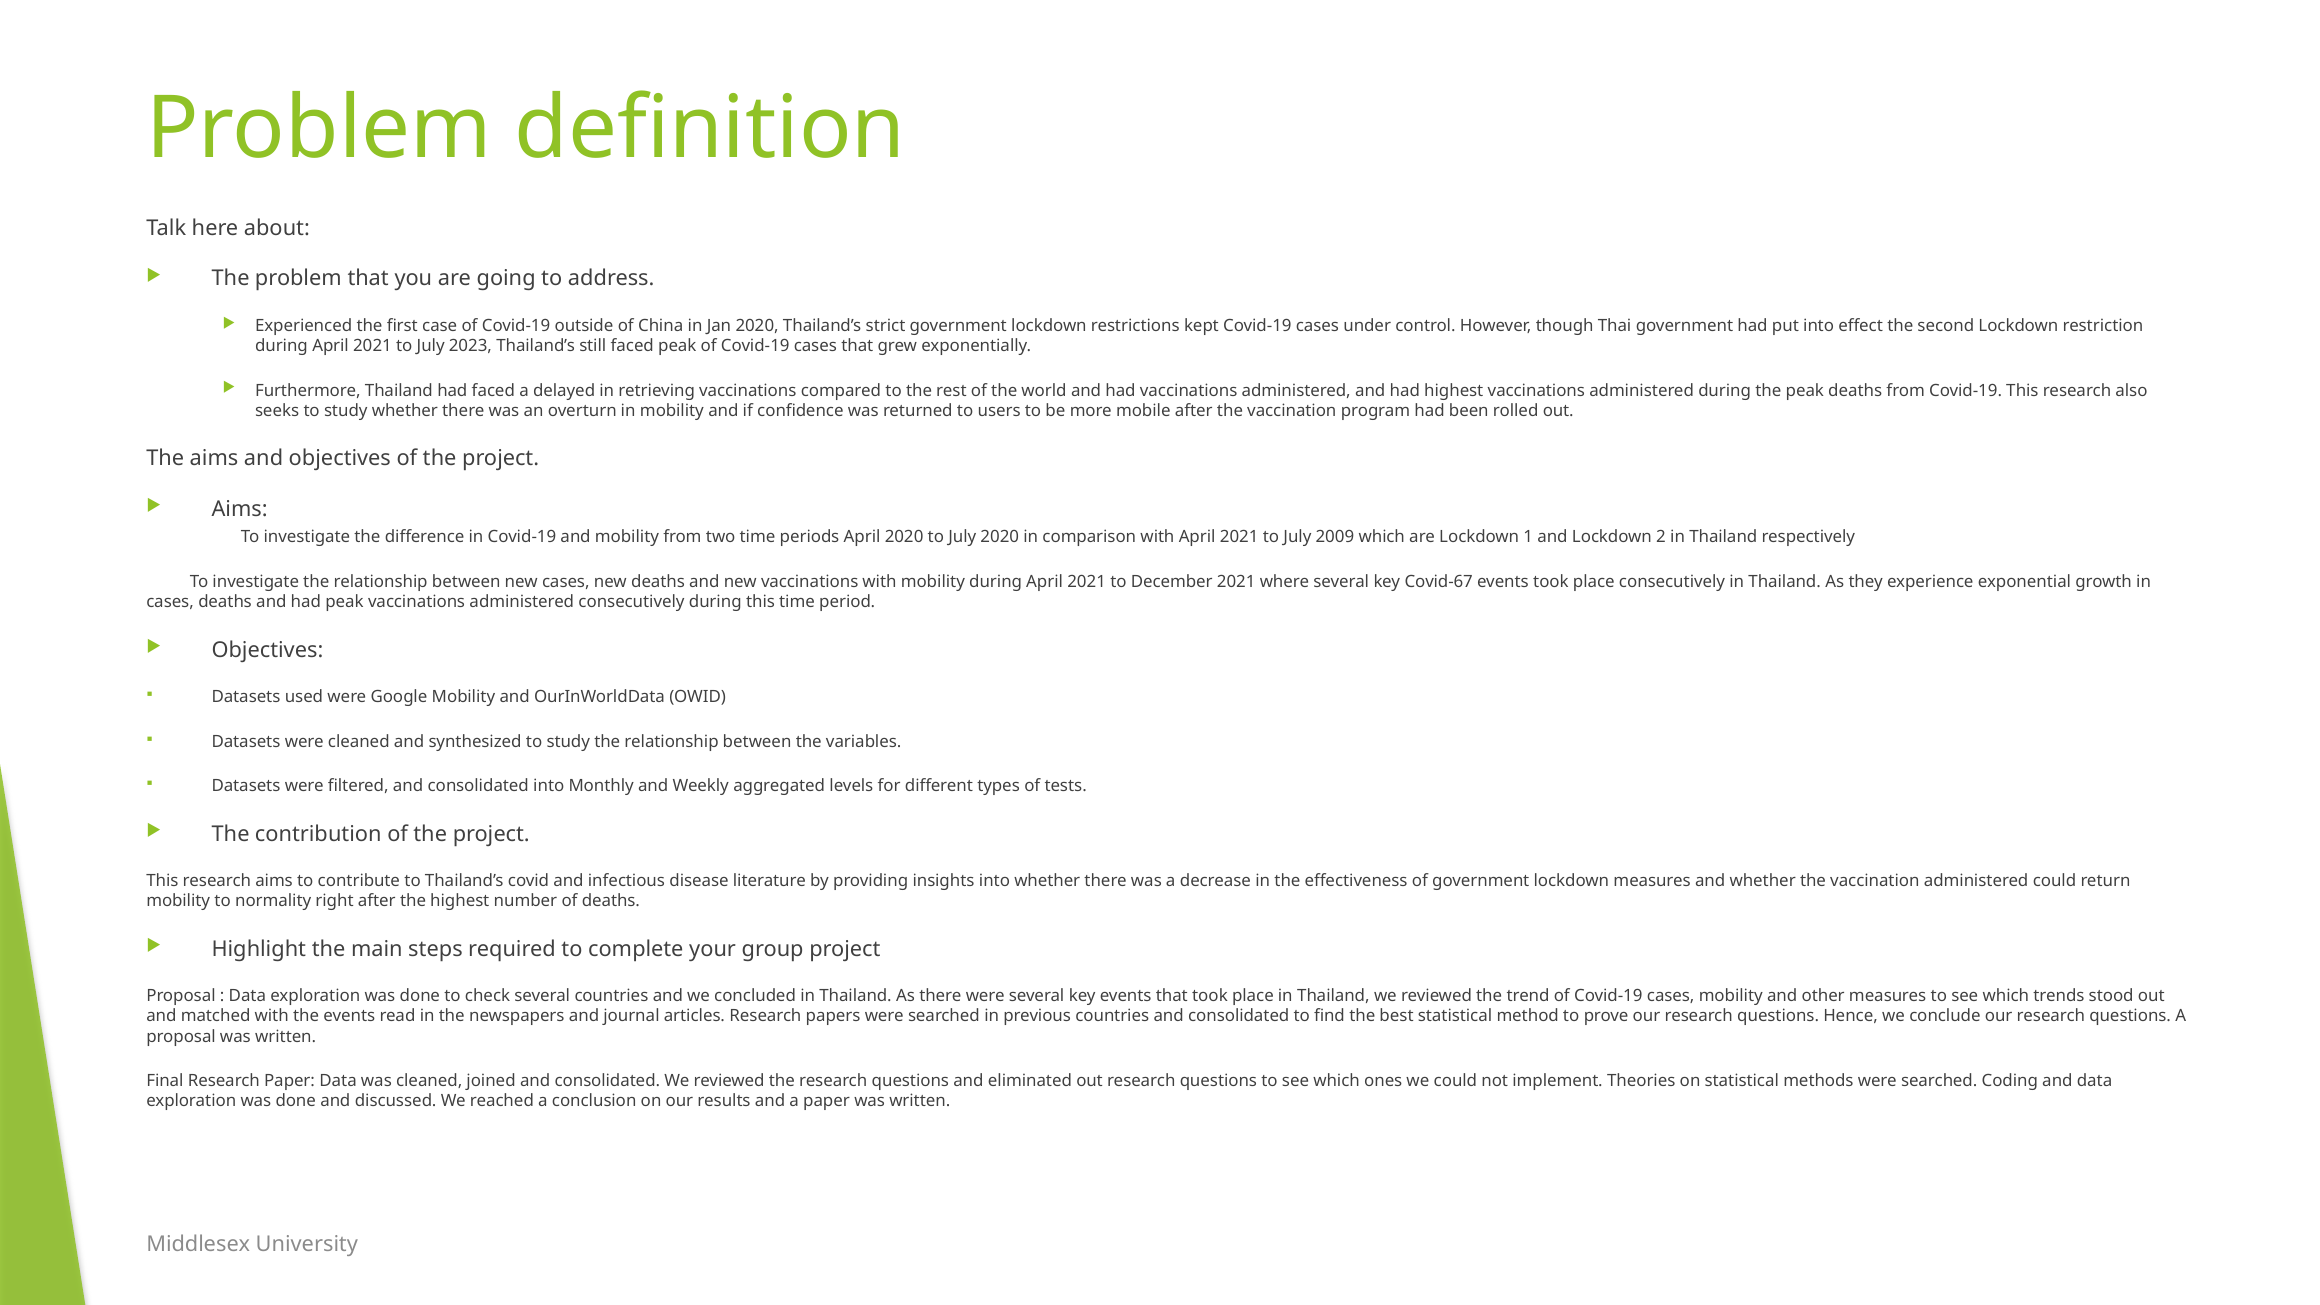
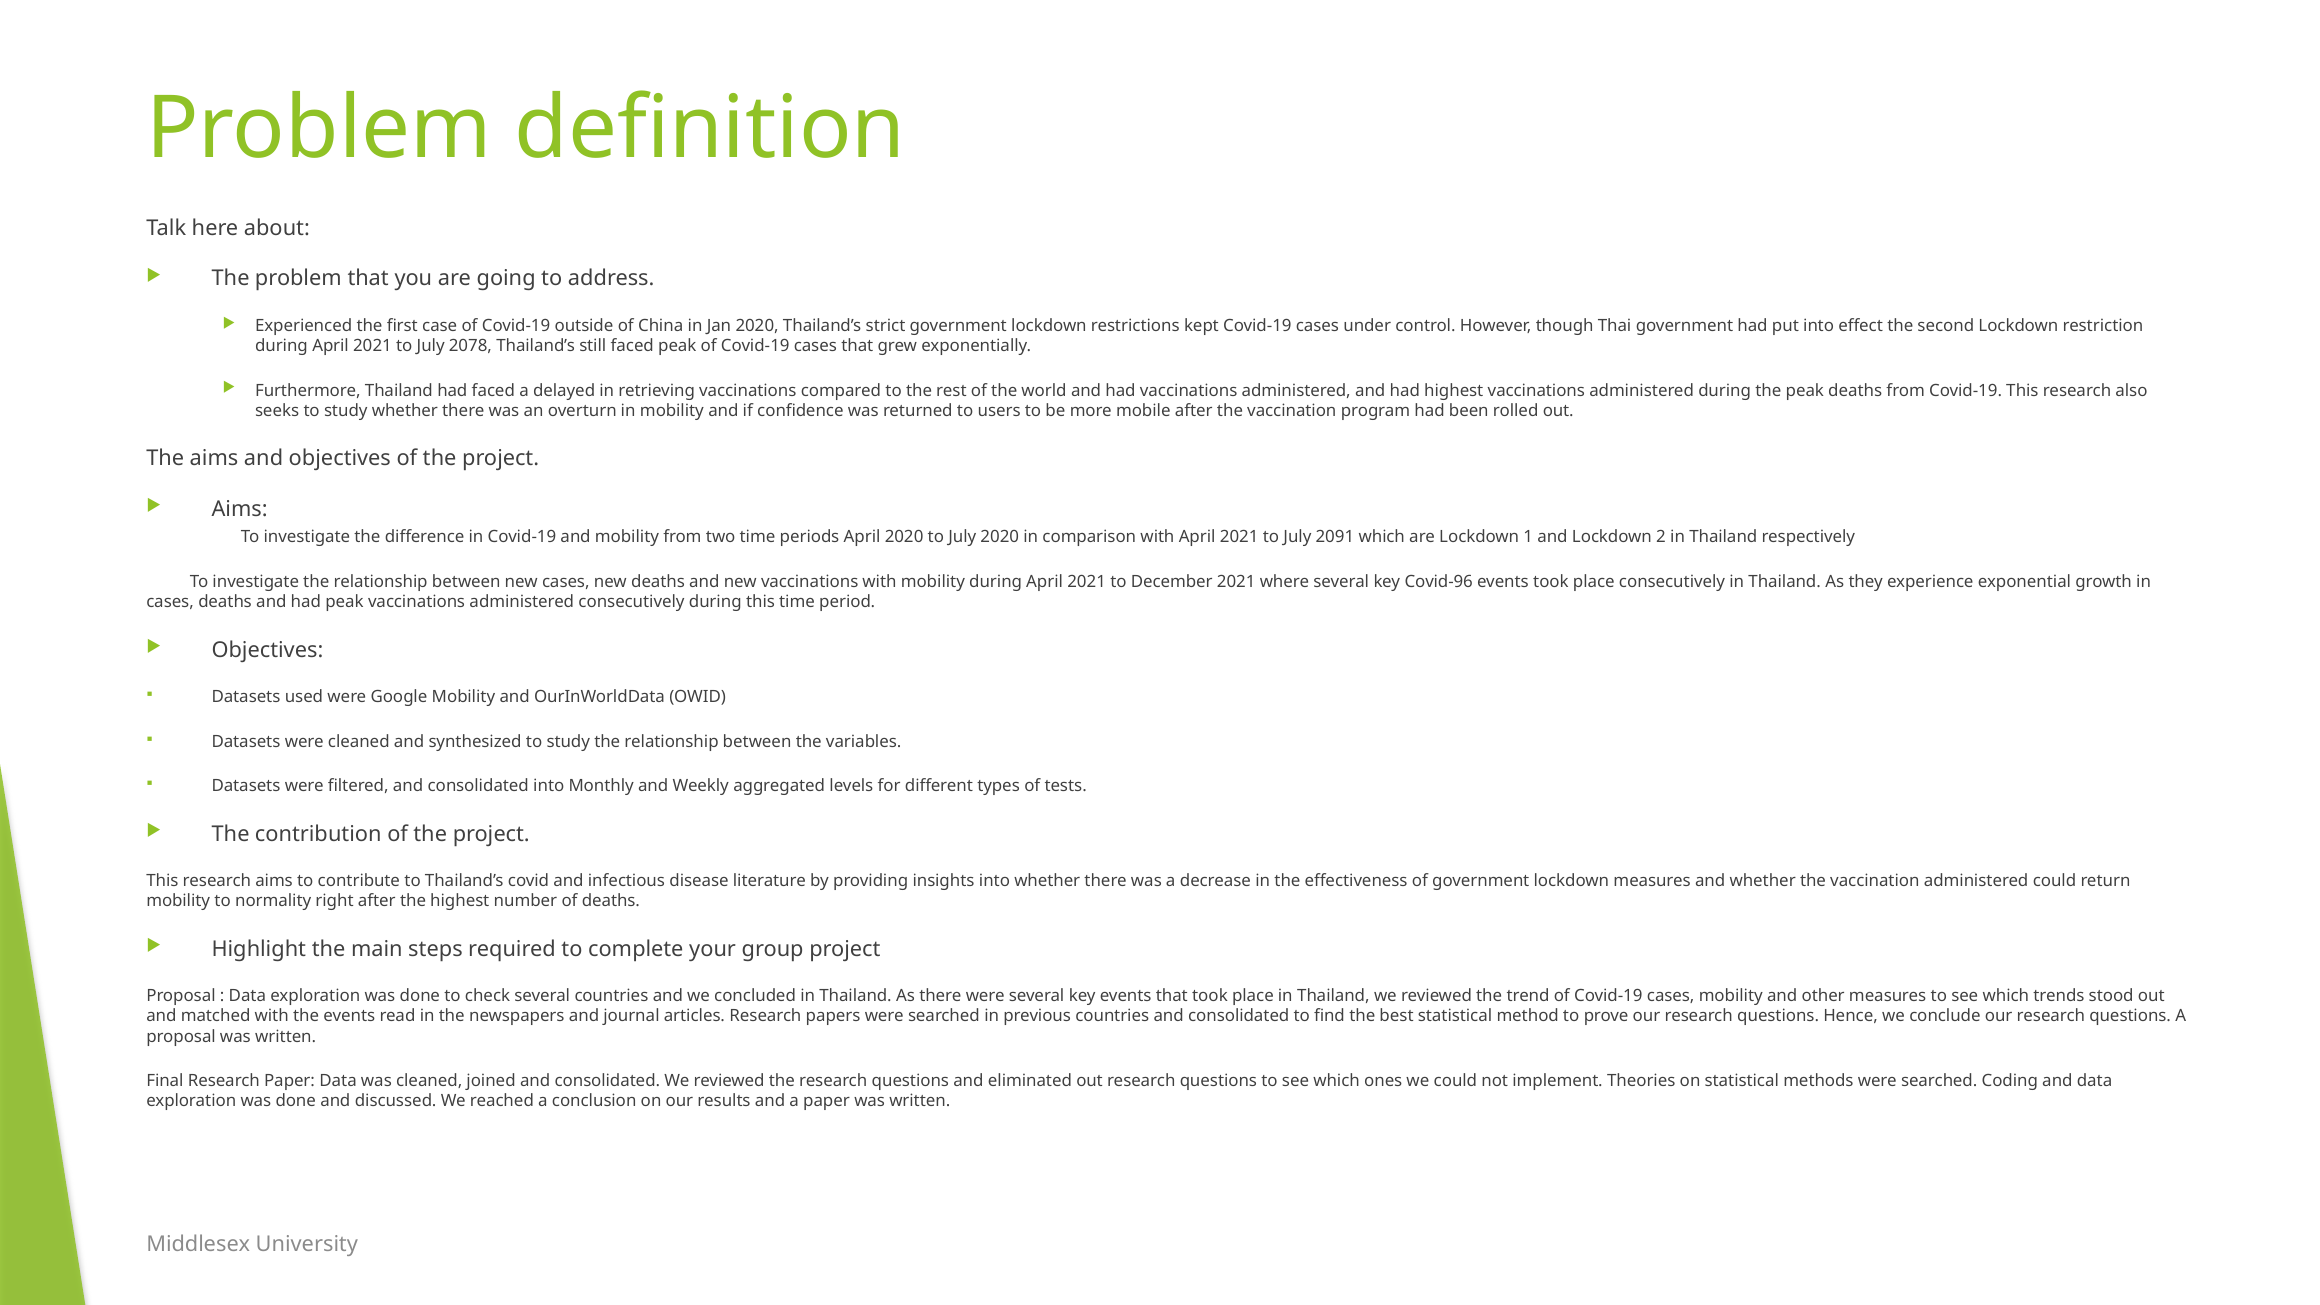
2023: 2023 -> 2078 (470, 346)
2009: 2009 -> 2091 (1335, 537)
Covid-67: Covid-67 -> Covid-96 (1439, 582)
